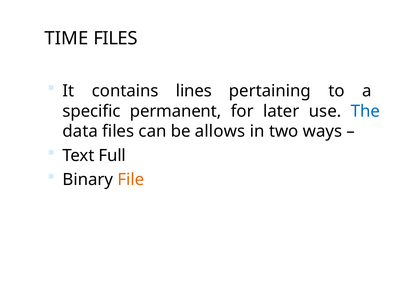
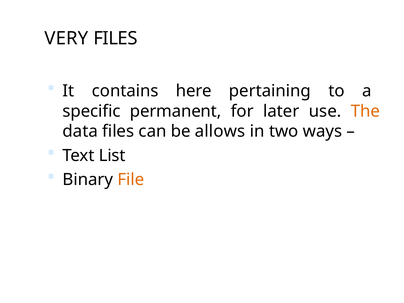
TIME: TIME -> VERY (66, 38)
lines: lines -> here (194, 91)
The colour: blue -> orange (365, 111)
Full: Full -> List (112, 156)
